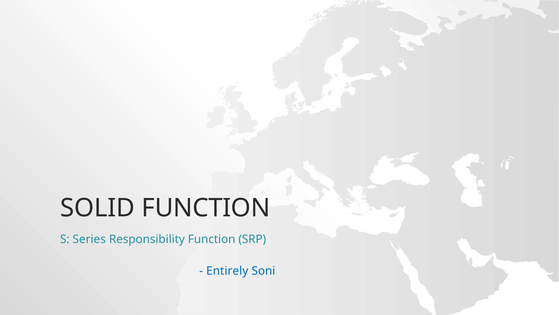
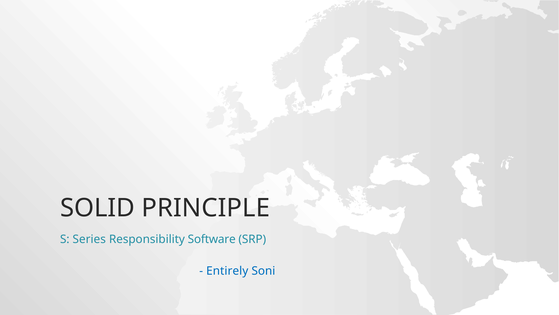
SOLID FUNCTION: FUNCTION -> PRINCIPLE (206, 208)
Responsibility Function: Function -> Software (212, 239)
